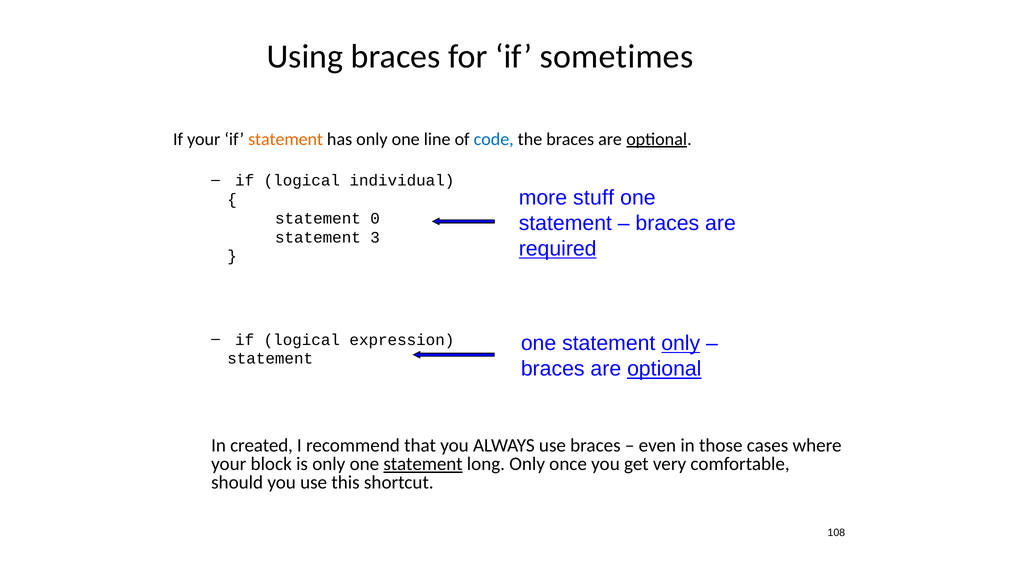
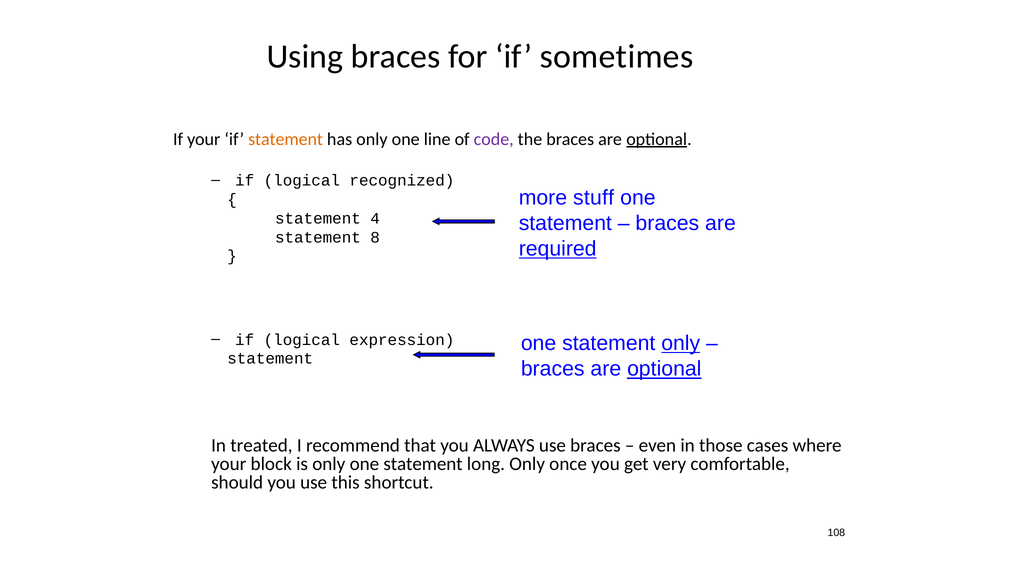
code colour: blue -> purple (494, 139)
individual: individual -> recognized (402, 180)
0: 0 -> 4 (375, 218)
3: 3 -> 8 (375, 237)
created: created -> treated (261, 445)
statement underline: present -> none (423, 464)
